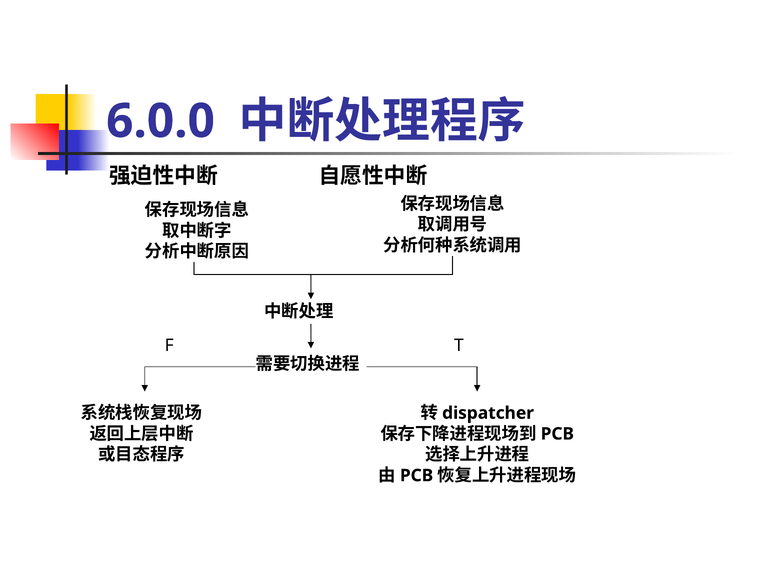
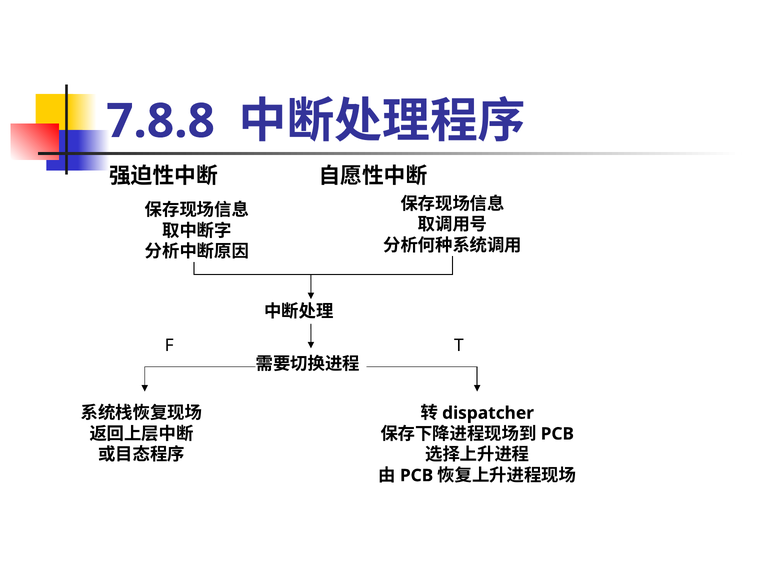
6.0.0: 6.0.0 -> 7.8.8 (161, 121)
